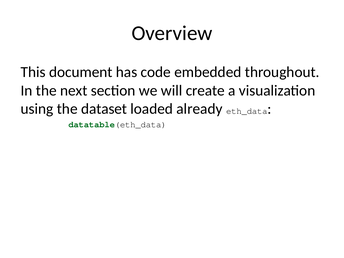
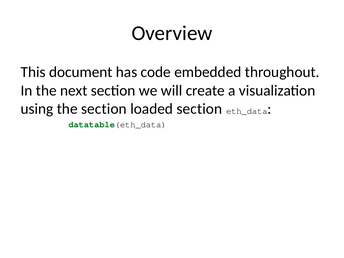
the dataset: dataset -> section (104, 109)
loaded already: already -> section (199, 109)
